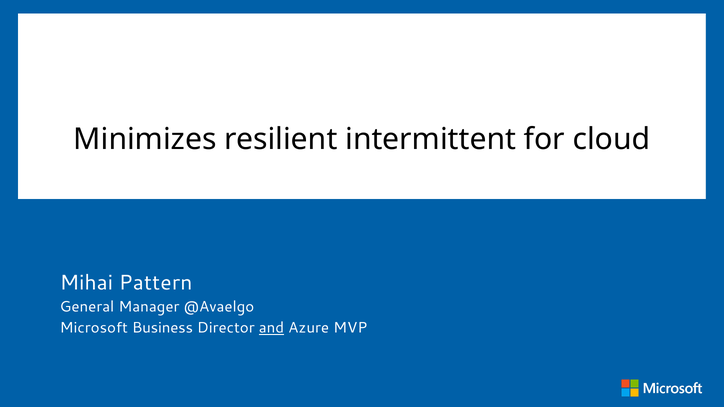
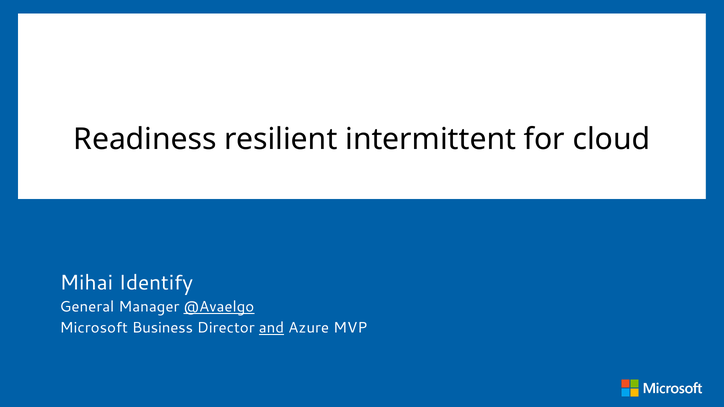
Minimizes: Minimizes -> Readiness (145, 139)
Pattern: Pattern -> Identify (156, 283)
@Avaelgo underline: none -> present (219, 307)
